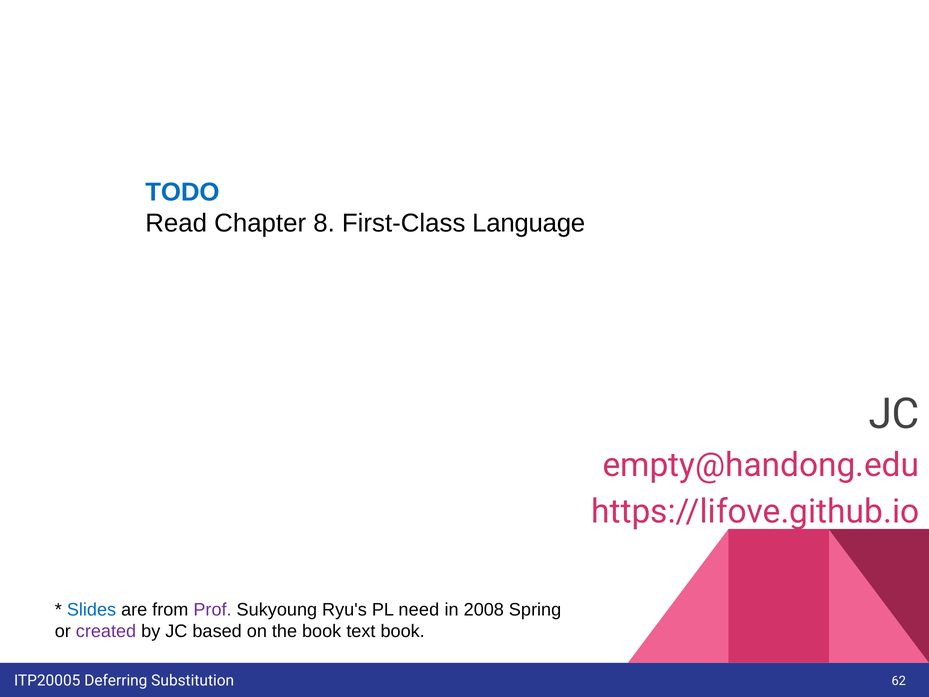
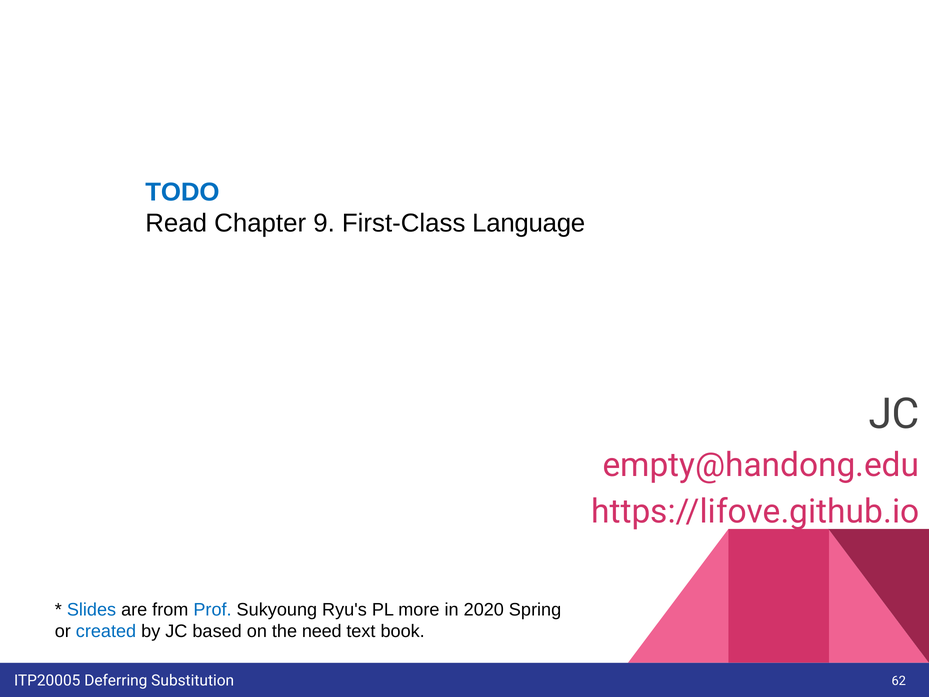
8: 8 -> 9 (324, 223)
Prof colour: purple -> blue (213, 609)
need: need -> more (419, 609)
2008: 2008 -> 2020 (484, 609)
created colour: purple -> blue (106, 631)
the book: book -> need (322, 631)
